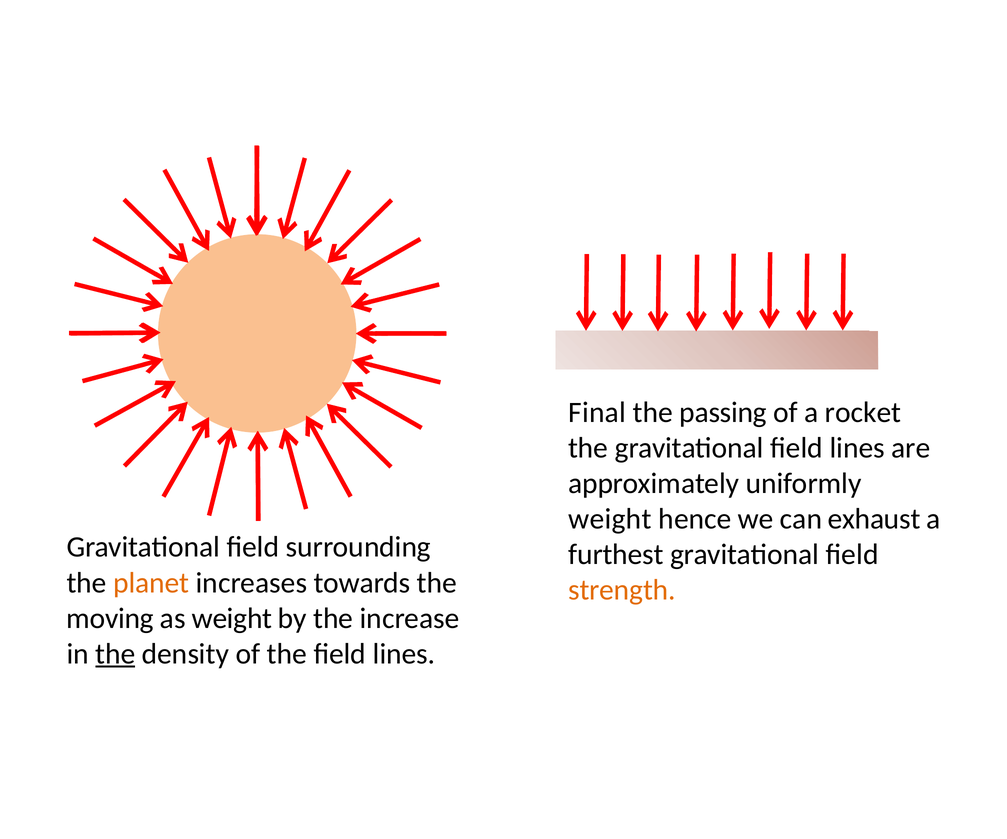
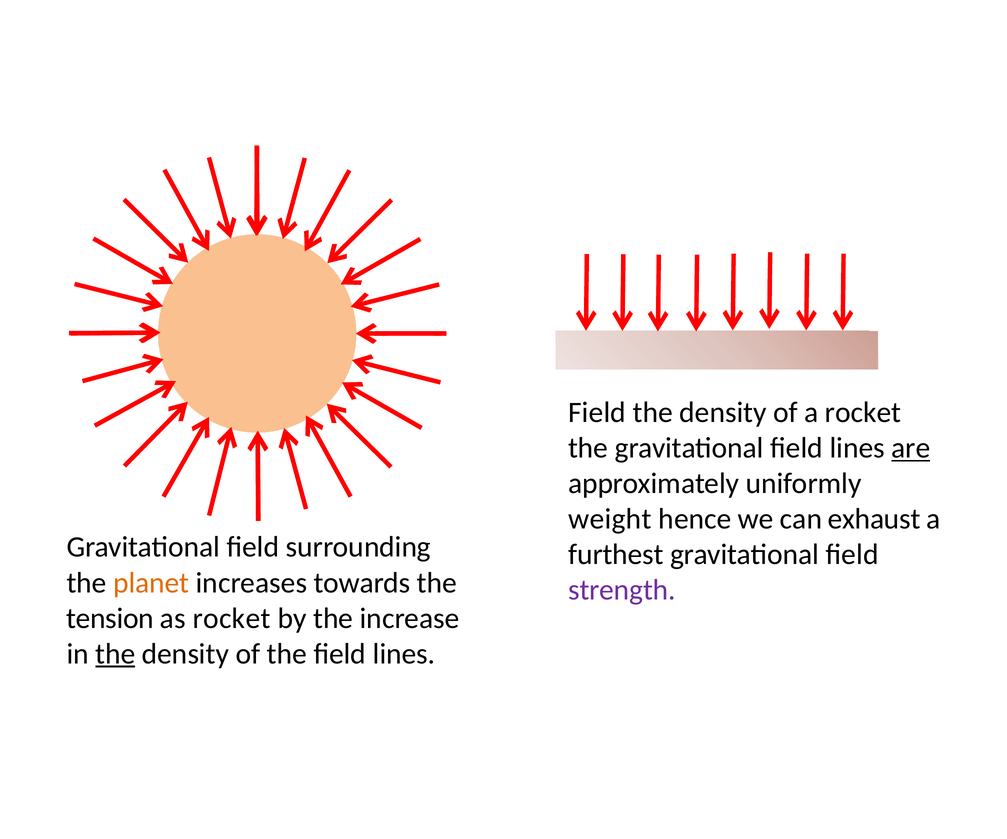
Final: Final -> Field (597, 412)
passing: passing -> density (723, 412)
are underline: none -> present (911, 448)
strength colour: orange -> purple (622, 590)
moving: moving -> tension (110, 618)
as weight: weight -> rocket (232, 618)
